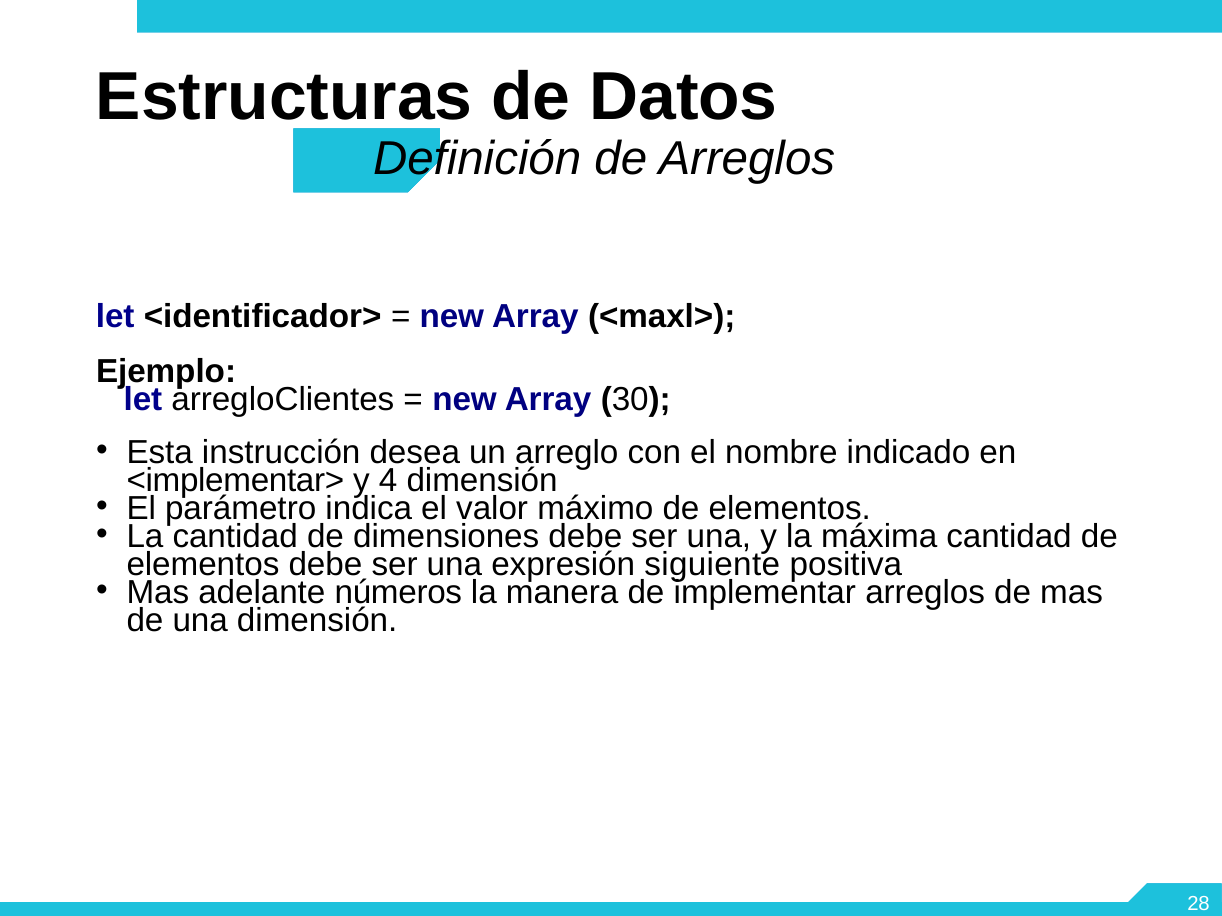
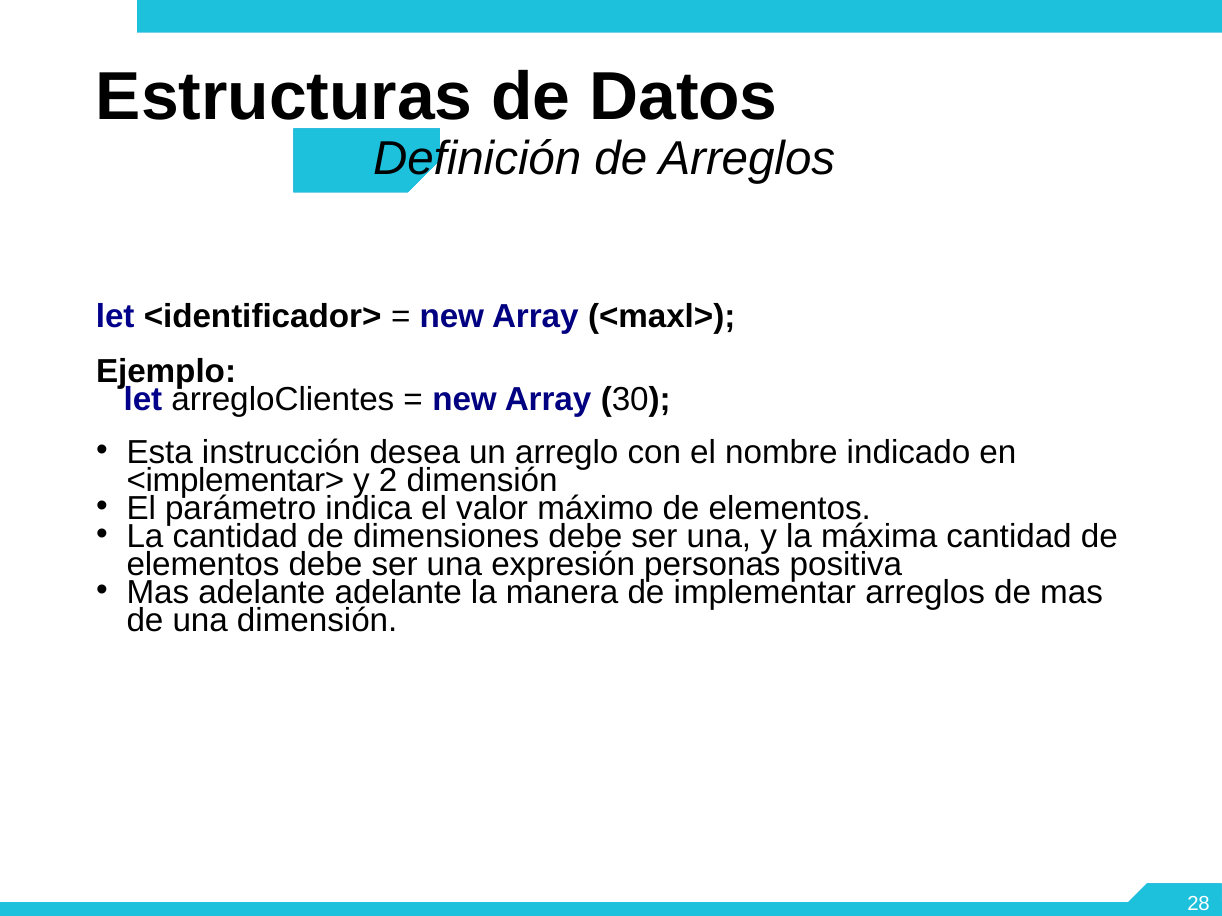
4: 4 -> 2 (388, 481)
siguiente: siguiente -> personas (712, 565)
adelante números: números -> adelante (398, 593)
